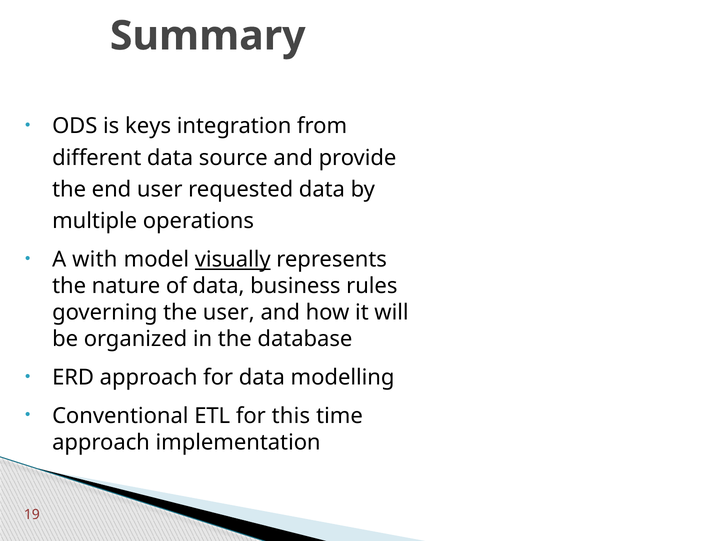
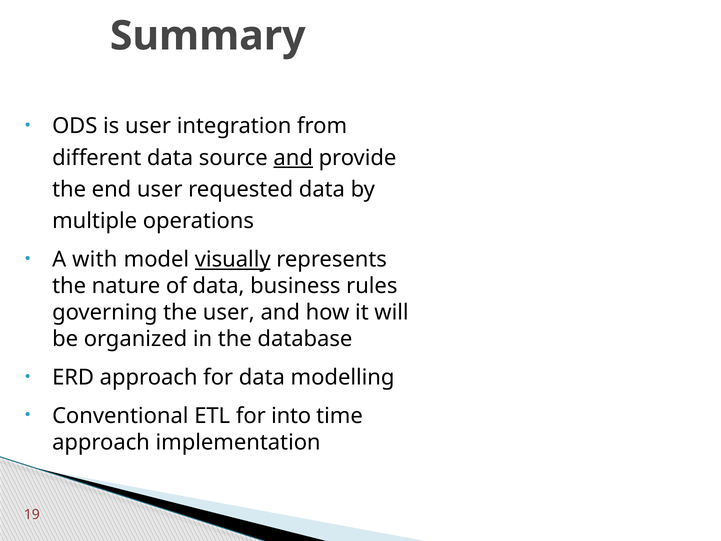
is keys: keys -> user (148, 126)
and underline: none -> present (293, 158)
this: this -> into (291, 416)
